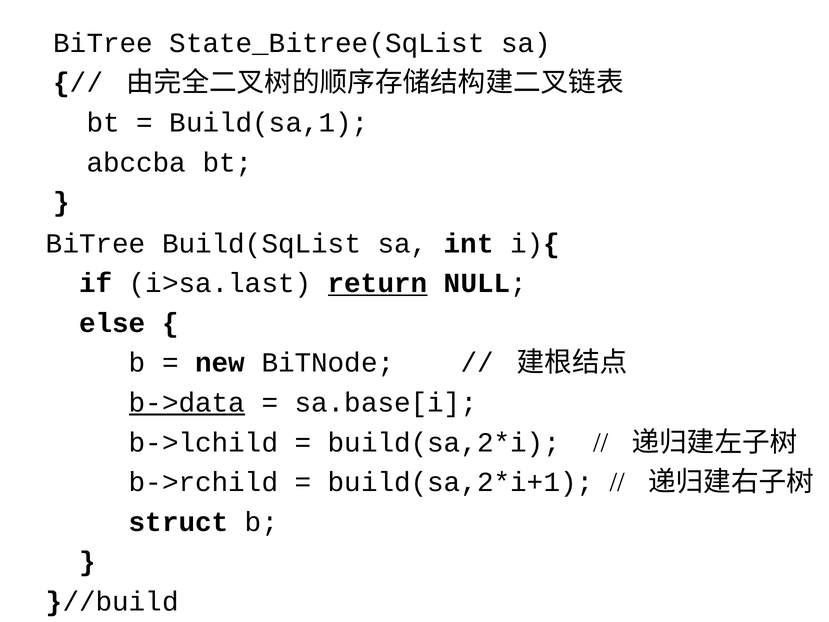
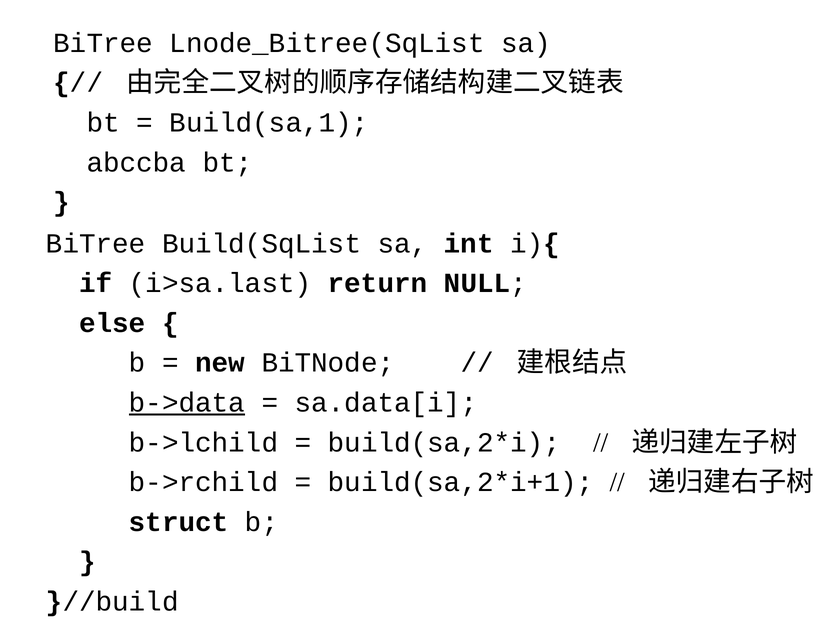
State_Bitree(SqList: State_Bitree(SqList -> Lnode_Bitree(SqList (327, 43)
return underline: present -> none (378, 283)
sa.base[i: sa.base[i -> sa.data[i (386, 403)
